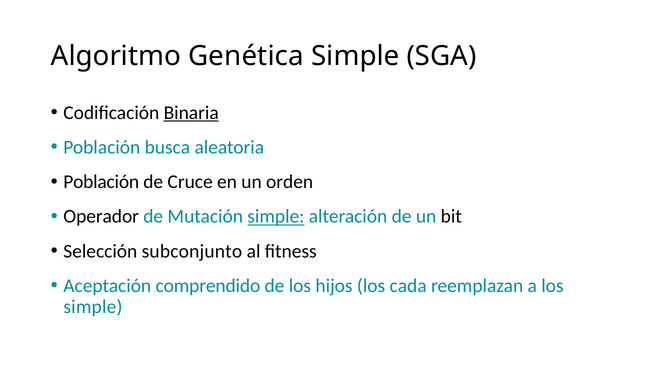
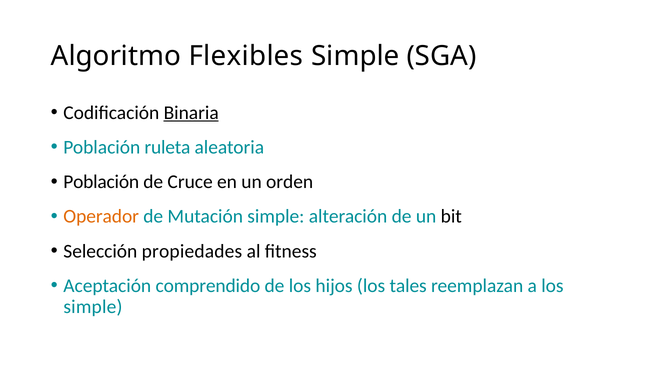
Genética: Genética -> Flexibles (246, 56)
busca: busca -> ruleta (167, 147)
Operador colour: black -> orange (101, 217)
simple underline: present -> none (276, 217)
subconjunto: subconjunto -> propiedades (192, 251)
cada: cada -> tales (408, 286)
